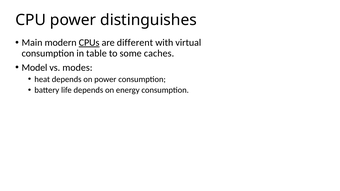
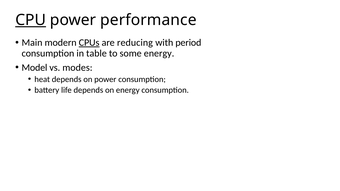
CPU underline: none -> present (31, 20)
distinguishes: distinguishes -> performance (148, 20)
different: different -> reducing (135, 43)
virtual: virtual -> period (188, 43)
some caches: caches -> energy (159, 53)
